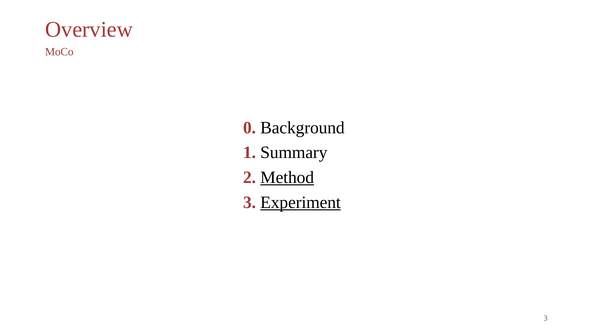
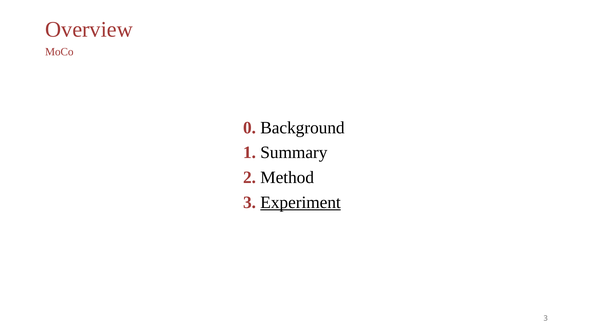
Method underline: present -> none (287, 177)
